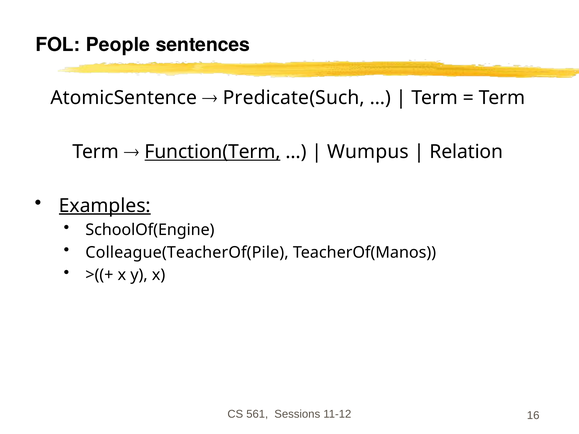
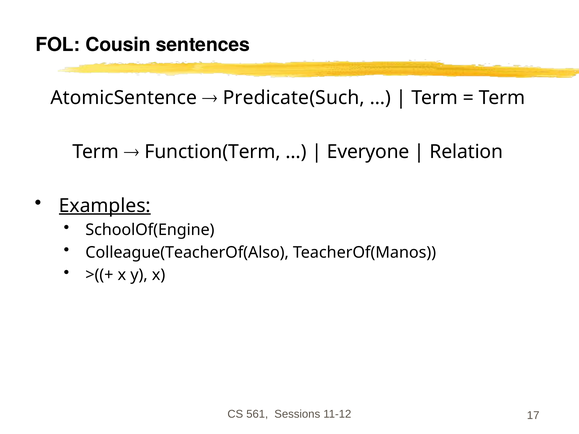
People: People -> Cousin (118, 45)
Function(Term underline: present -> none (213, 152)
Wumpus: Wumpus -> Everyone (368, 152)
Colleague(TeacherOf(Pile: Colleague(TeacherOf(Pile -> Colleague(TeacherOf(Also (187, 253)
16: 16 -> 17 (533, 416)
